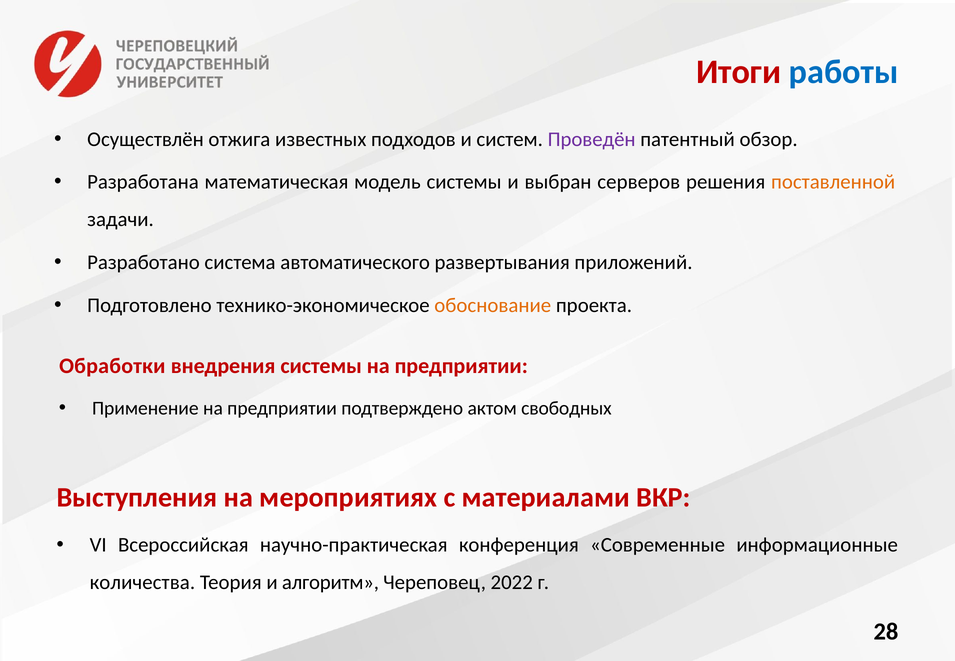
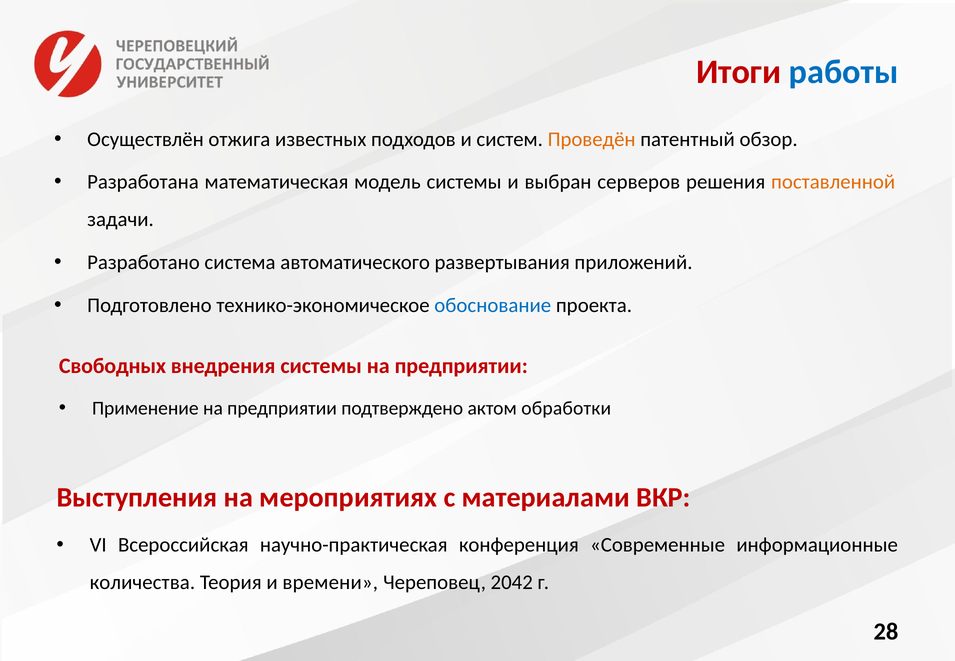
Проведён colour: purple -> orange (592, 139)
обоснование colour: orange -> blue (493, 305)
Обработки: Обработки -> Свободных (113, 366)
свободных: свободных -> обработки (566, 408)
алгоритм: алгоритм -> времени (330, 583)
2022: 2022 -> 2042 (512, 583)
